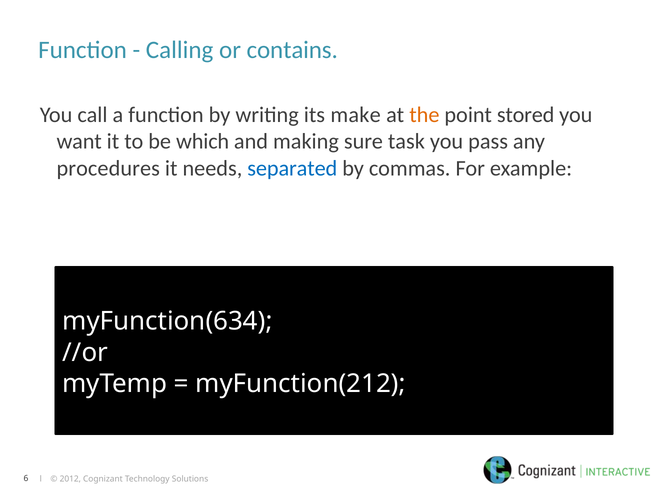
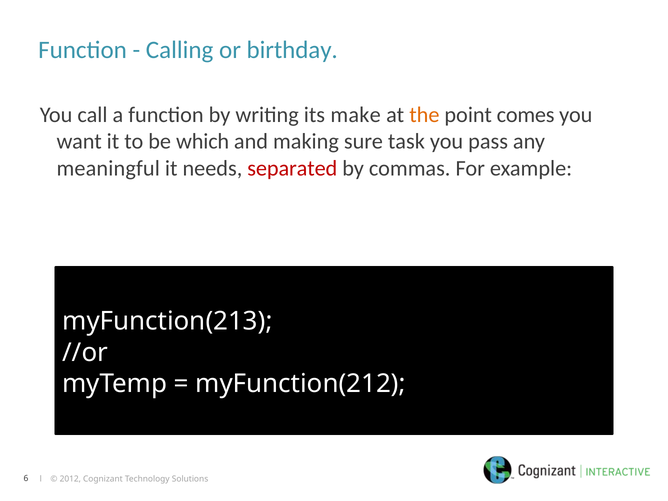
contains: contains -> birthday (292, 50)
stored: stored -> comes (526, 115)
procedures: procedures -> meaningful (108, 168)
separated colour: blue -> red (292, 168)
myFunction(634: myFunction(634 -> myFunction(213 (167, 321)
